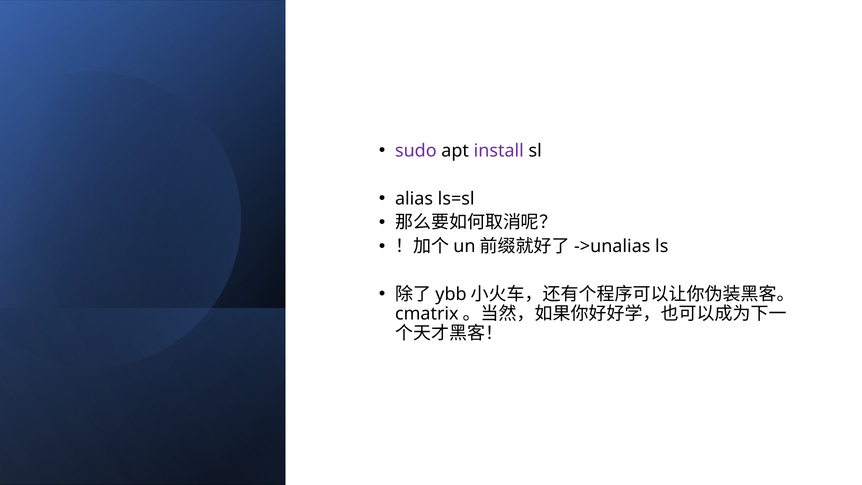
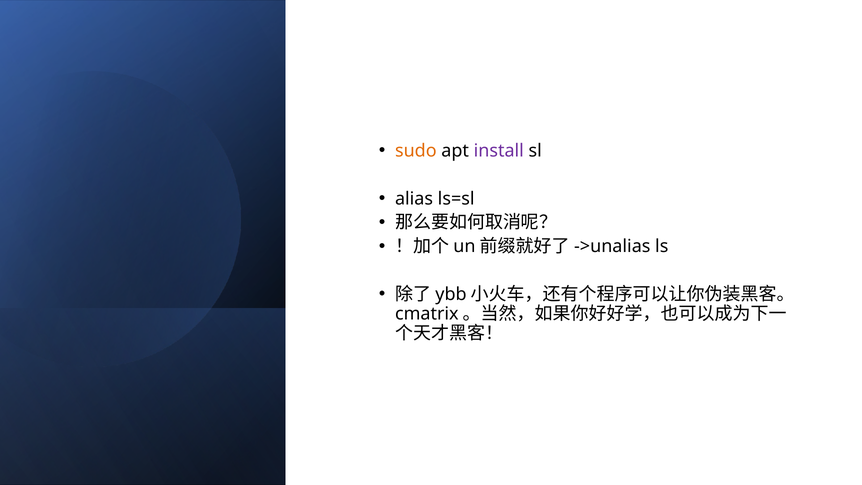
sudo colour: purple -> orange (416, 151)
